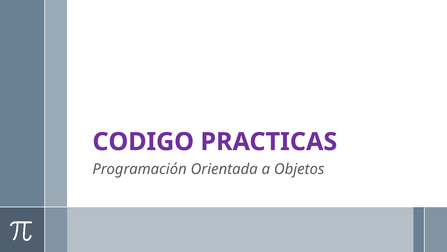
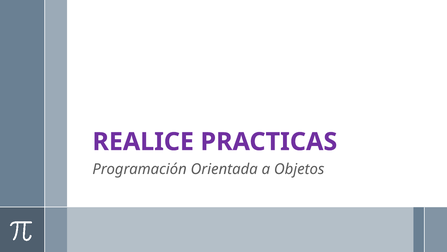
CODIGO: CODIGO -> REALICE (143, 142)
